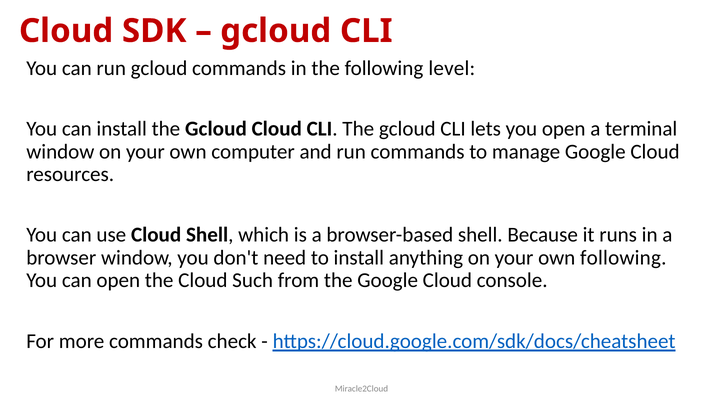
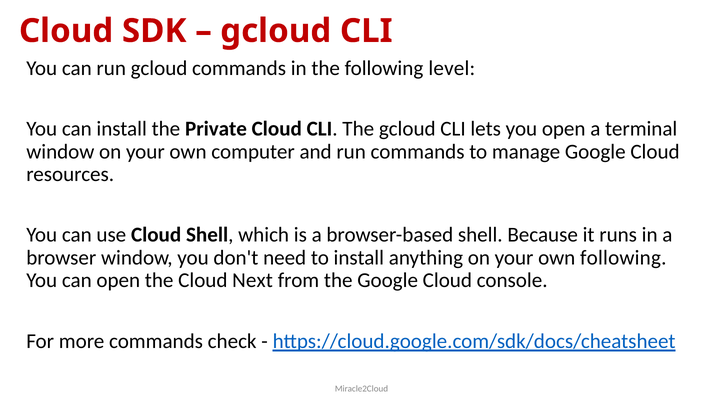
install the Gcloud: Gcloud -> Private (216, 129)
Such: Such -> Next (253, 280)
